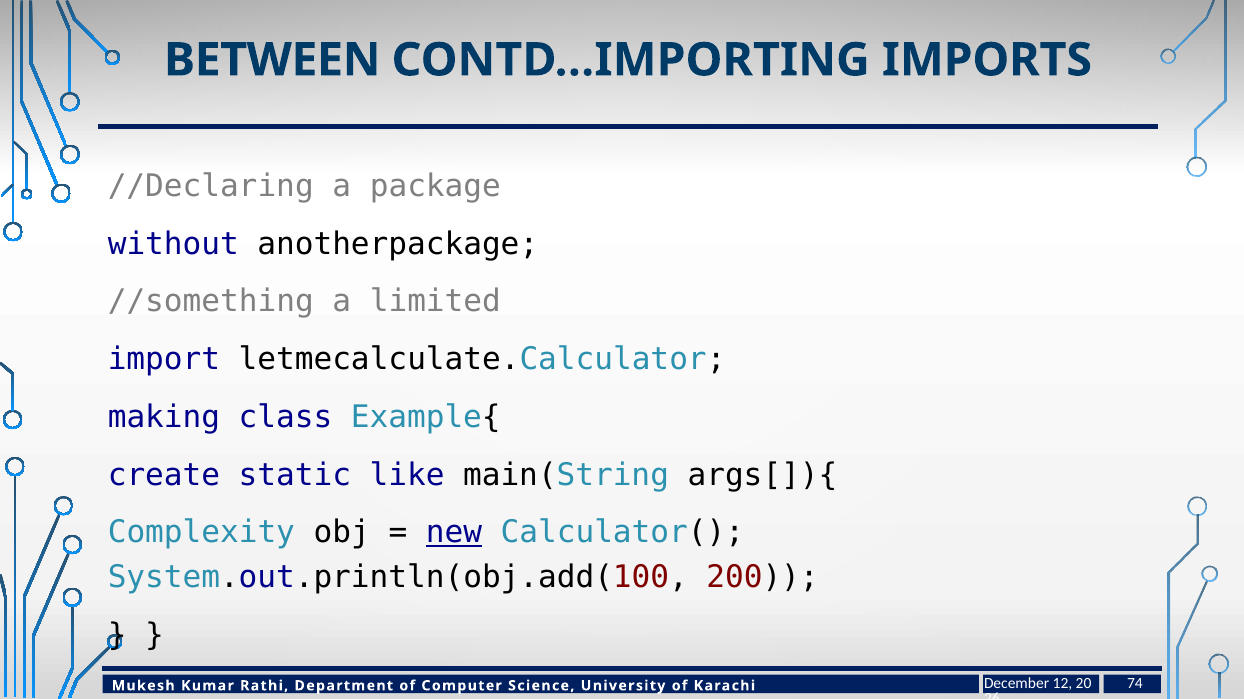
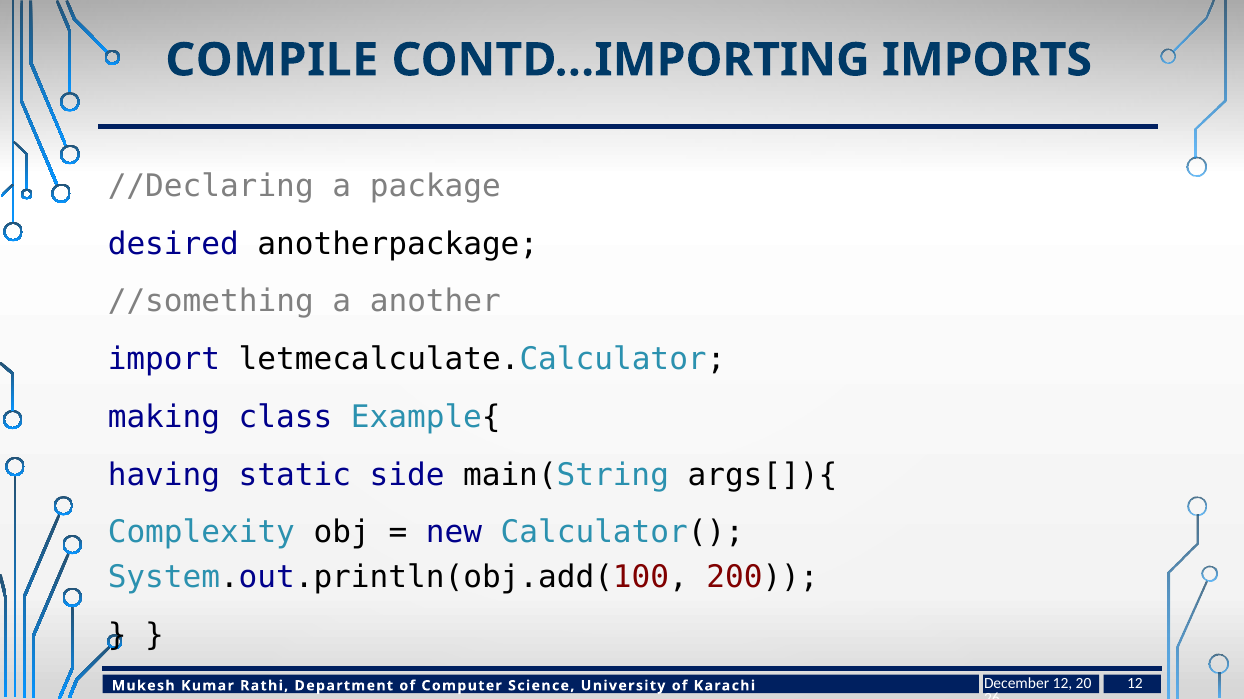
BETWEEN: BETWEEN -> COMPILE (272, 60)
without: without -> desired (173, 244)
limited: limited -> another (435, 302)
create: create -> having (164, 475)
like: like -> side (407, 475)
new underline: present -> none (454, 533)
74: 74 -> 12 (1135, 685)
